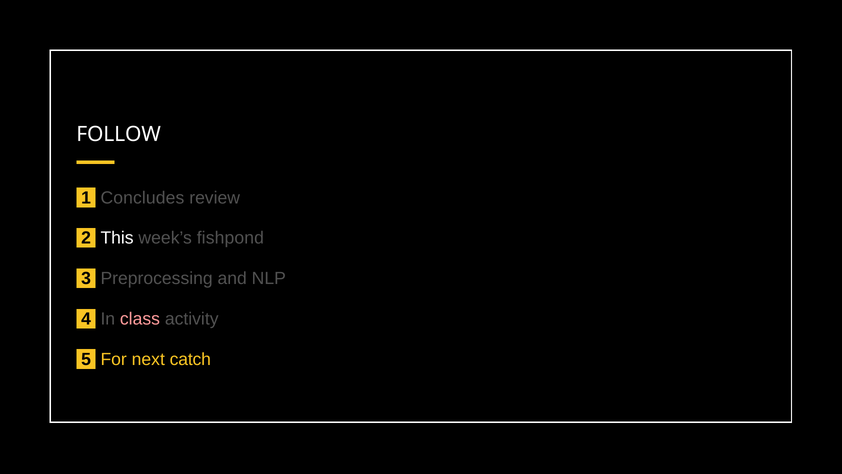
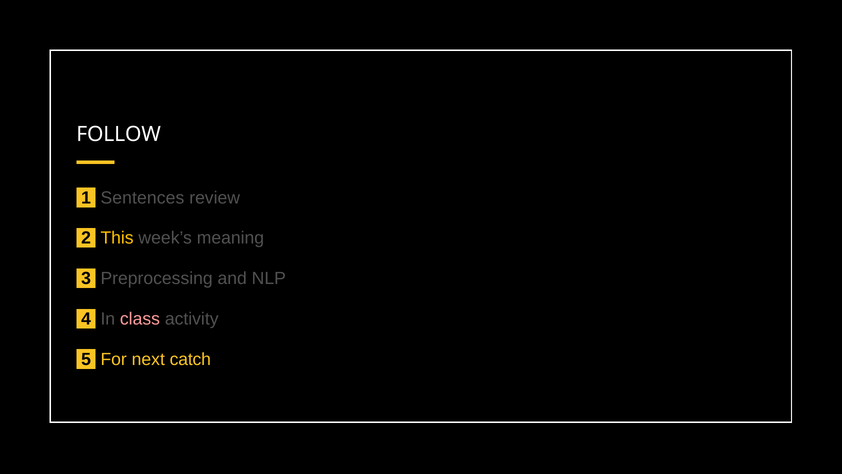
Concludes: Concludes -> Sentences (142, 198)
This colour: white -> yellow (117, 238)
fishpond: fishpond -> meaning (230, 238)
